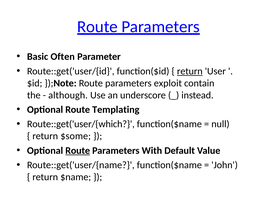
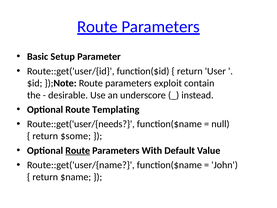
Often: Often -> Setup (63, 57)
return underline: present -> none (190, 71)
although: although -> desirable (68, 95)
Route::get('user/{which: Route::get('user/{which -> Route::get('user/{needs (81, 124)
